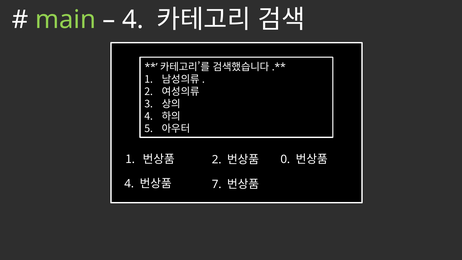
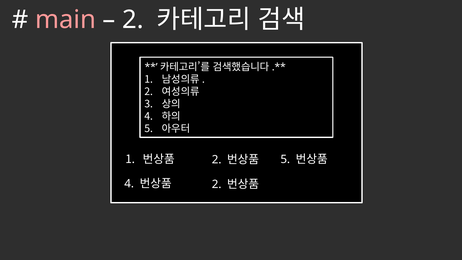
main colour: light green -> pink (66, 20)
4: 4 -> 2 (133, 20)
0: 0 -> 5 (285, 159)
7: 7 -> 2 (217, 184)
